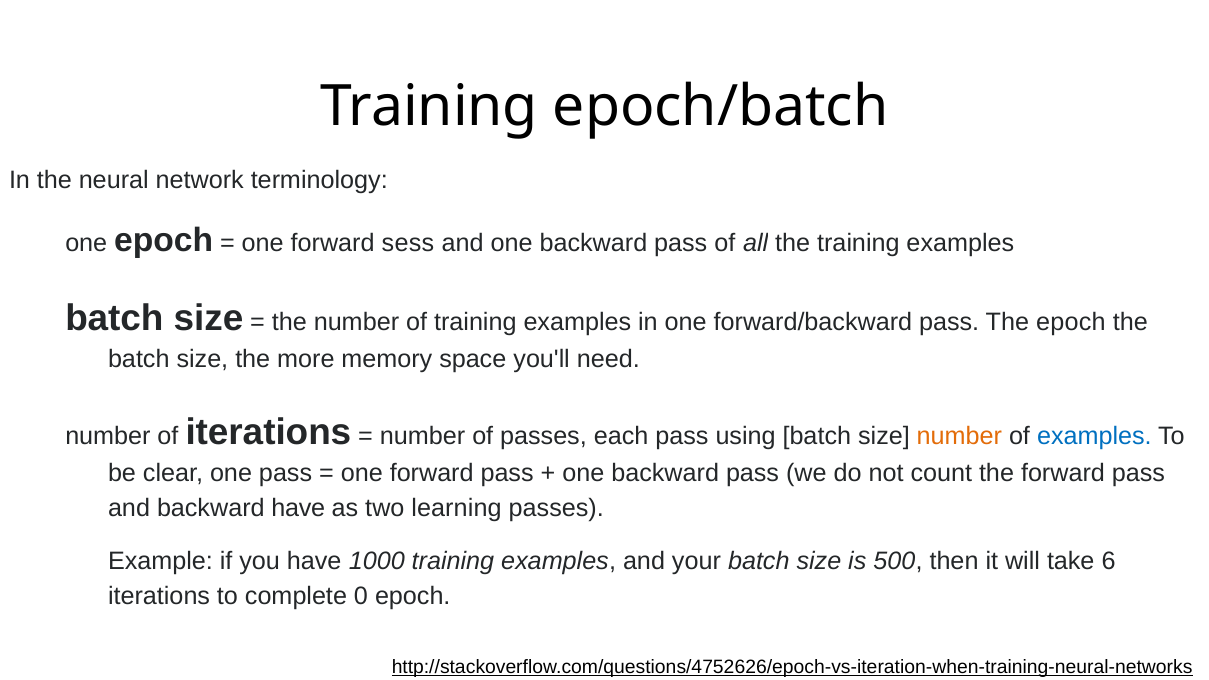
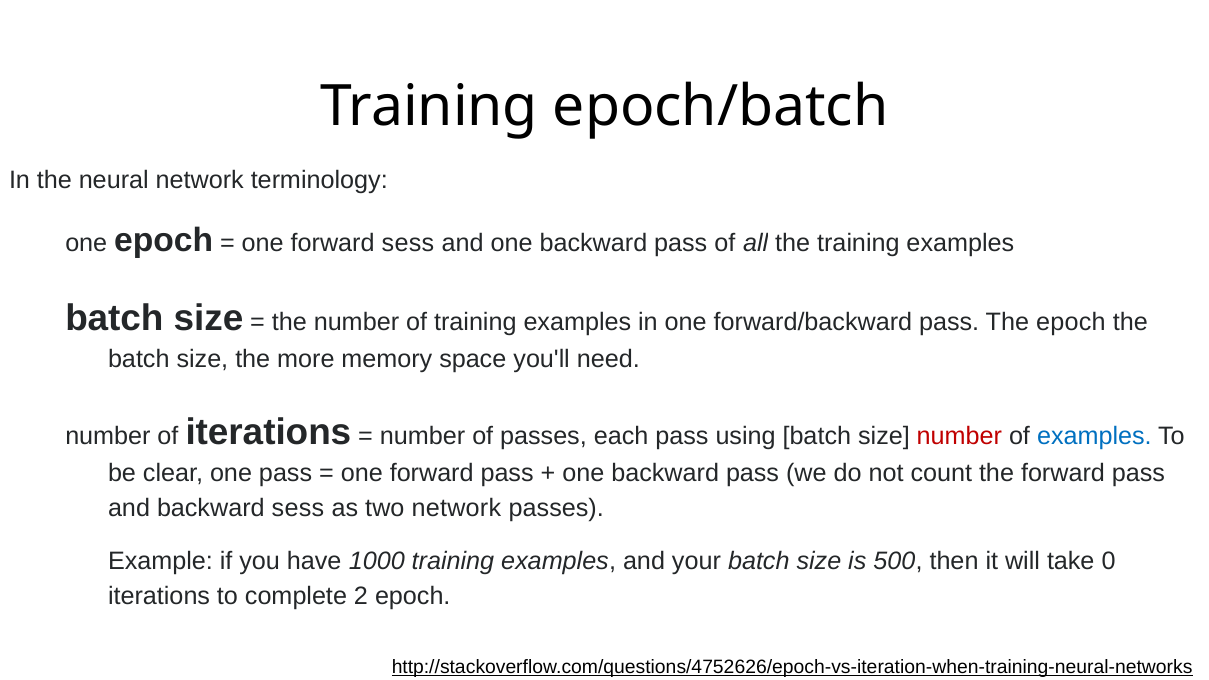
number colour: orange -> red (959, 437)
backward have: have -> sess (298, 508)
two learning: learning -> network (456, 508)
6: 6 -> 0 (1109, 562)
0: 0 -> 2 (361, 596)
